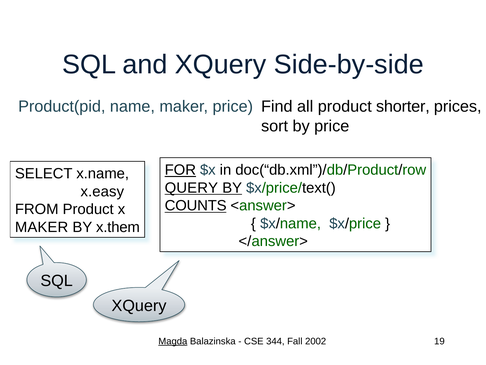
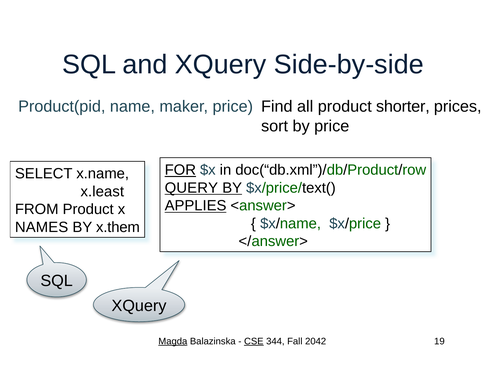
x.easy: x.easy -> x.least (102, 191)
COUNTS: COUNTS -> APPLIES (196, 205)
MAKER: MAKER -> NAMES (42, 227)
CSE underline: none -> present (254, 341)
2002: 2002 -> 2042 (316, 341)
